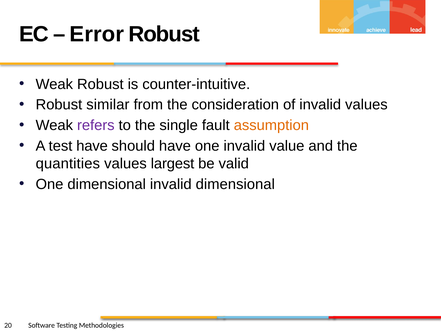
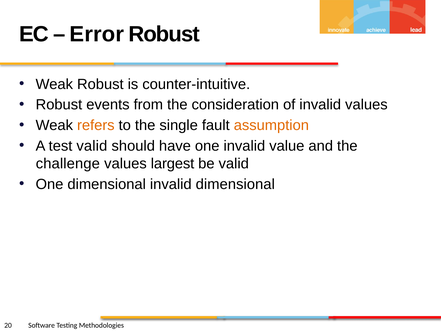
similar: similar -> events (108, 105)
refers colour: purple -> orange (96, 125)
test have: have -> valid (92, 146)
quantities: quantities -> challenge (68, 163)
